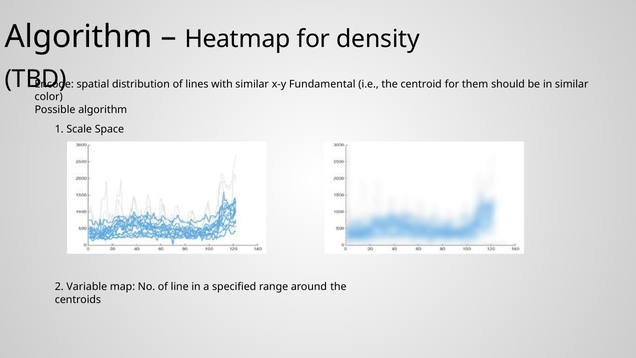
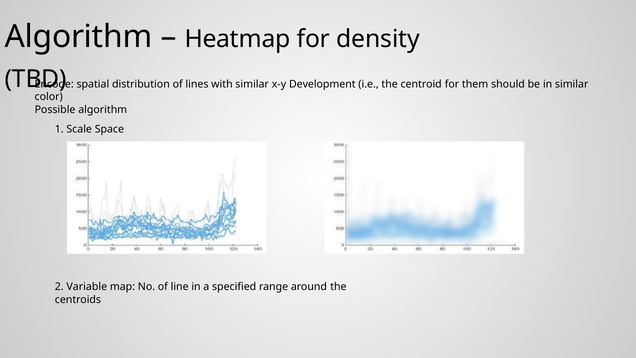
Fundamental: Fundamental -> Development (322, 84)
